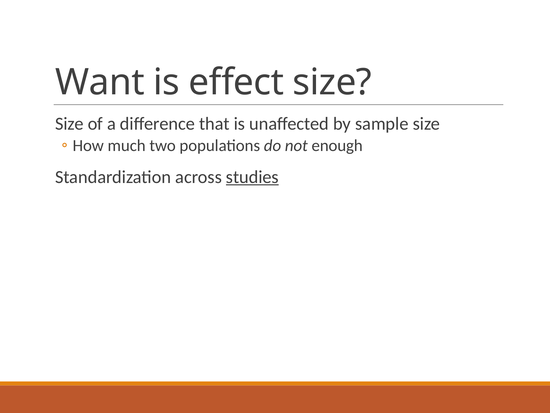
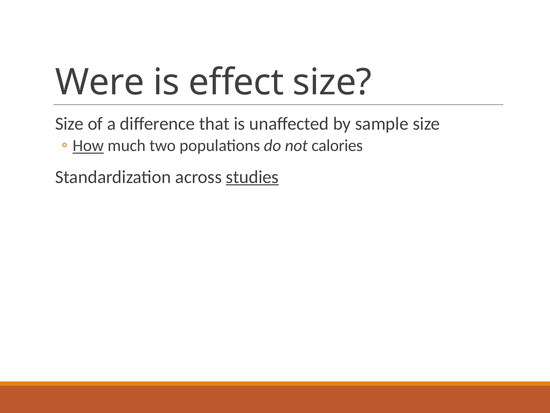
Want: Want -> Were (100, 82)
How underline: none -> present (88, 146)
enough: enough -> calories (337, 146)
